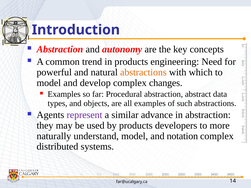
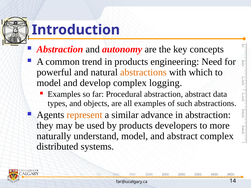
changes: changes -> logging (166, 83)
represent colour: purple -> orange (84, 115)
and notation: notation -> abstract (182, 136)
